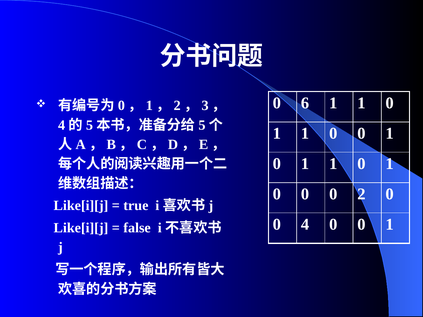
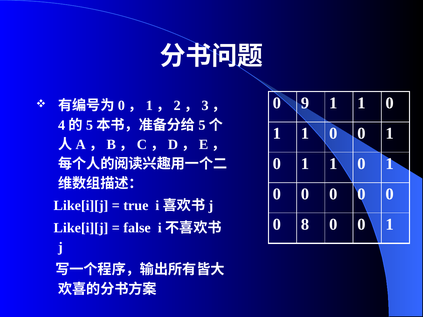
6: 6 -> 9 (305, 103)
2: 2 -> 0 (361, 194)
4: 4 -> 8 (305, 224)
